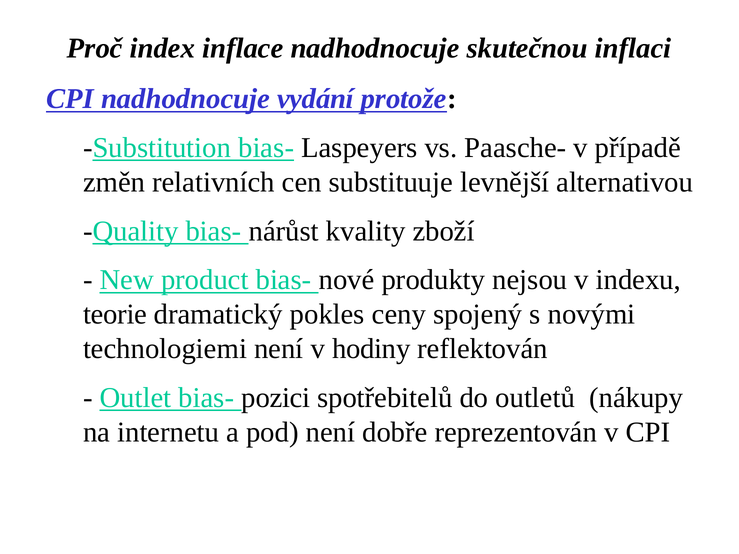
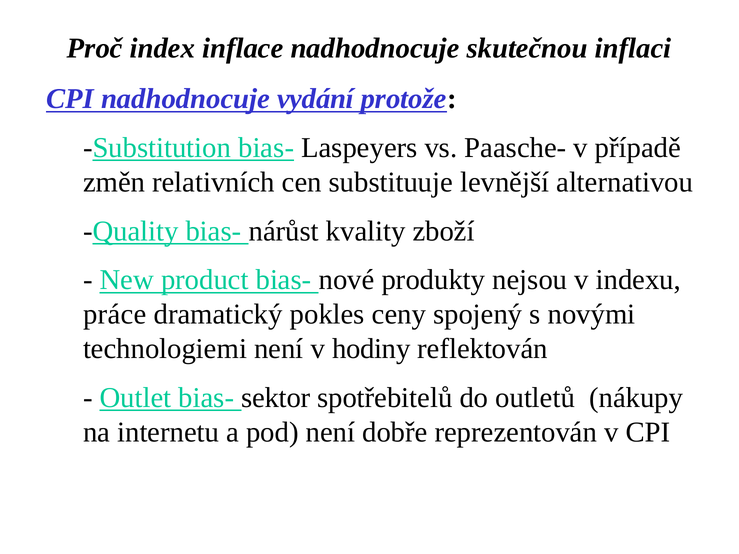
teorie: teorie -> práce (115, 315)
pozici: pozici -> sektor (276, 398)
